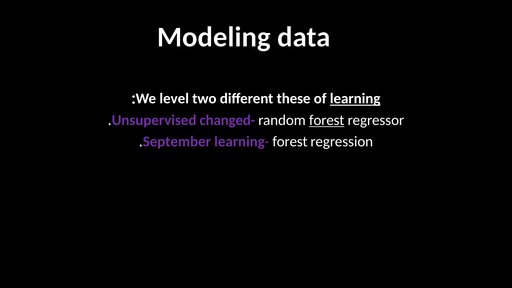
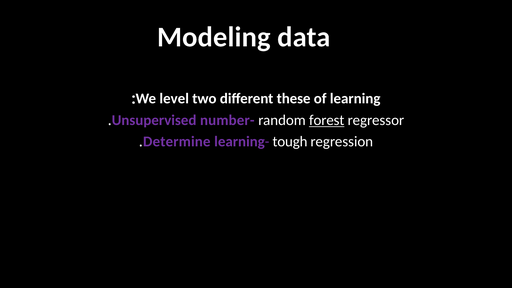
learning underline: present -> none (355, 99)
changed-: changed- -> number- (227, 120)
September: September -> Determine (177, 142)
learning- forest: forest -> tough (290, 142)
